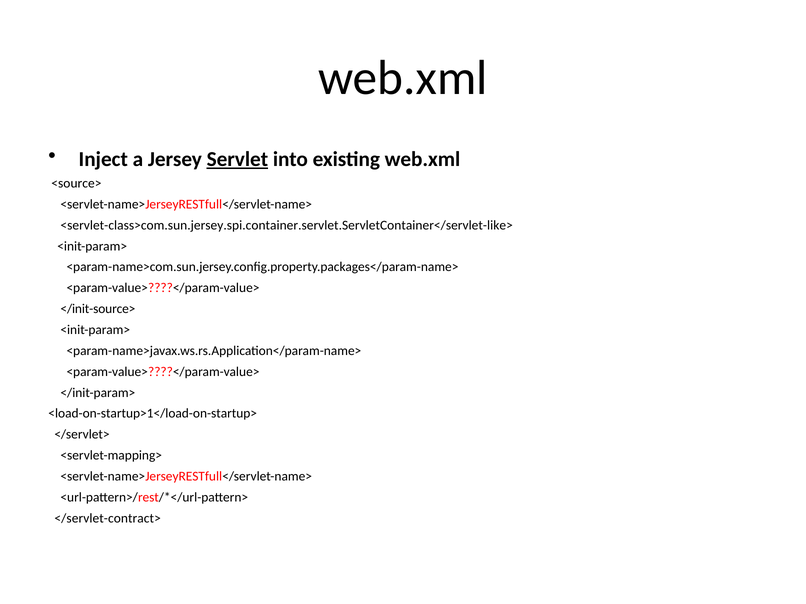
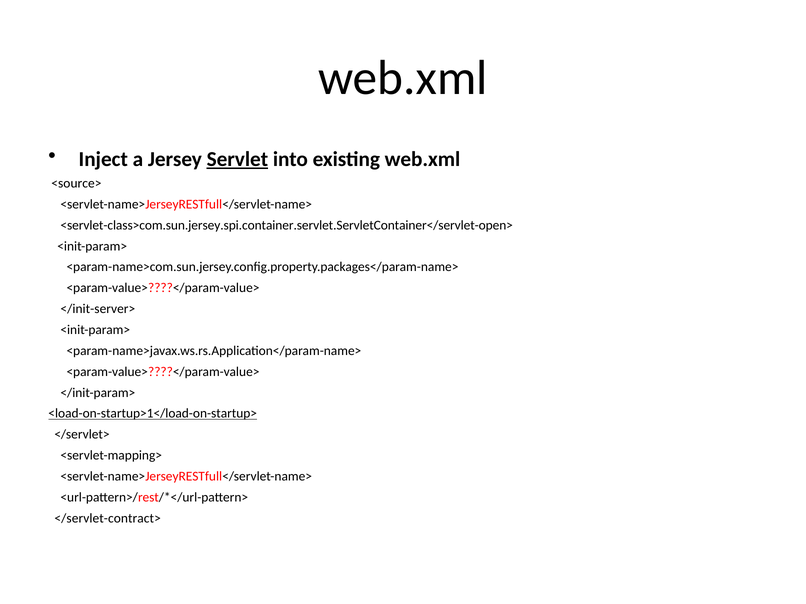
<servlet-class>com.sun.jersey.spi.container.servlet.ServletContainer</servlet-like>: <servlet-class>com.sun.jersey.spi.container.servlet.ServletContainer</servlet-like> -> <servlet-class>com.sun.jersey.spi.container.servlet.ServletContainer</servlet-open> (287, 225)
</init-source>: </init-source> -> </init-server> (98, 309)
<load-on-startup>1</load-on-startup> underline: none -> present (153, 414)
